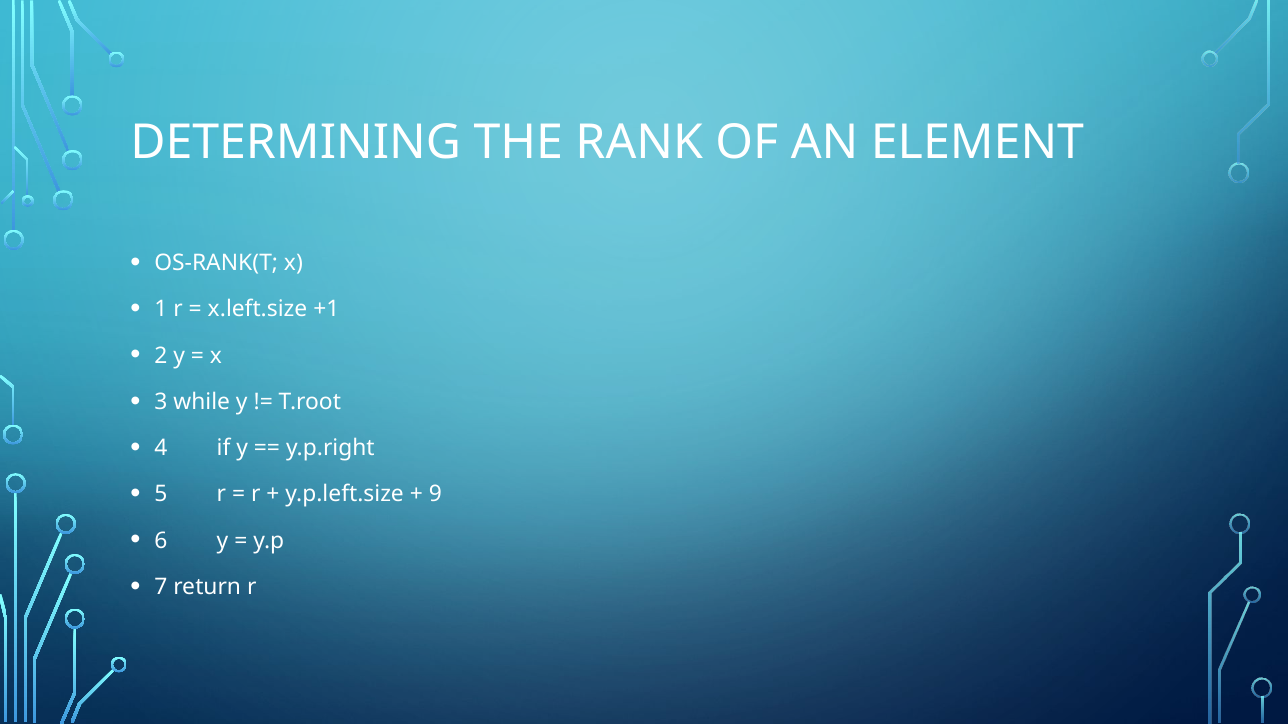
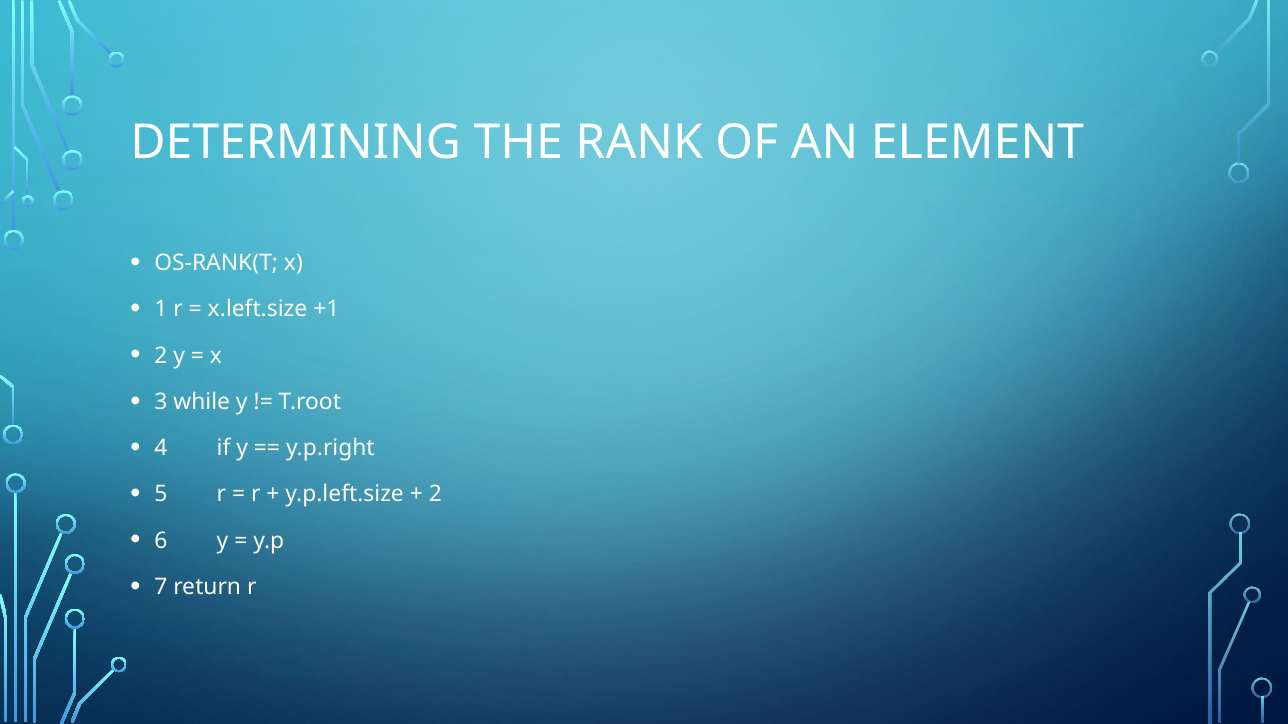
9: 9 -> 2 (435, 495)
